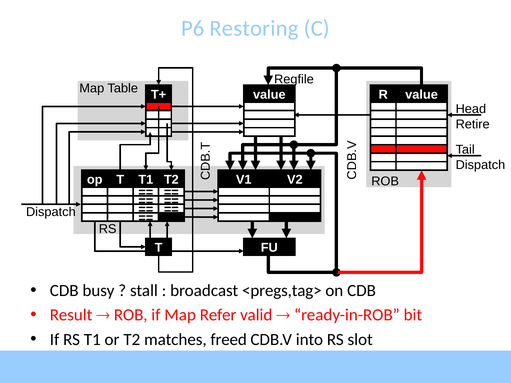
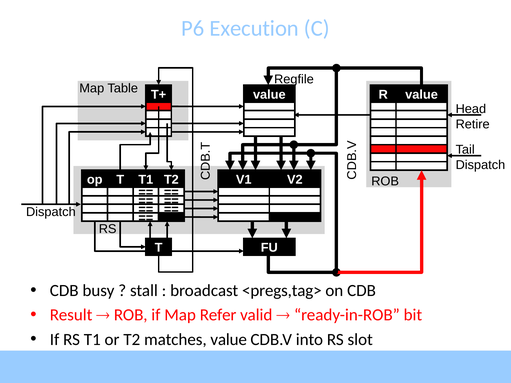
Restoring: Restoring -> Execution (254, 28)
matches freed: freed -> value (229, 340)
